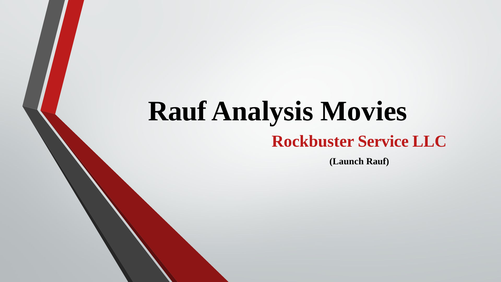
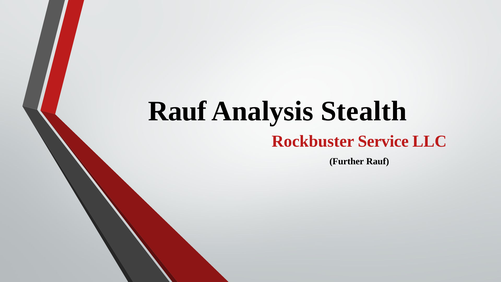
Movies: Movies -> Stealth (364, 111)
Launch: Launch -> Further (347, 161)
